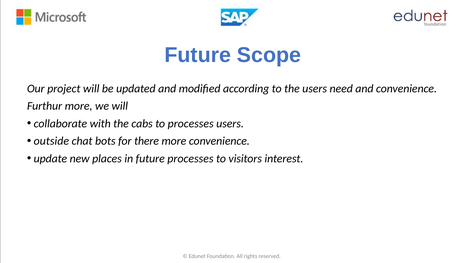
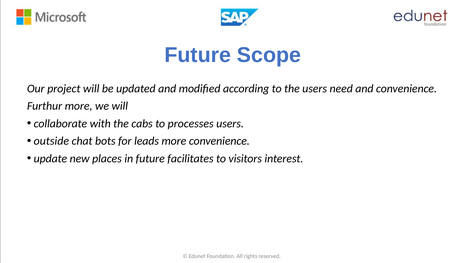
there: there -> leads (147, 141)
future processes: processes -> facilitates (190, 158)
